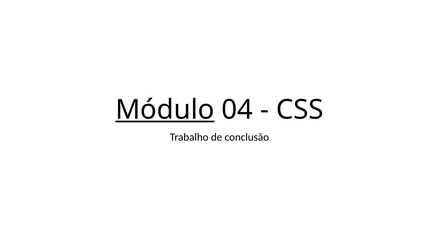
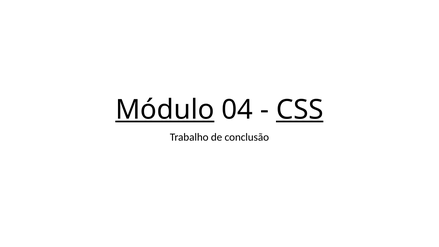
CSS underline: none -> present (300, 110)
